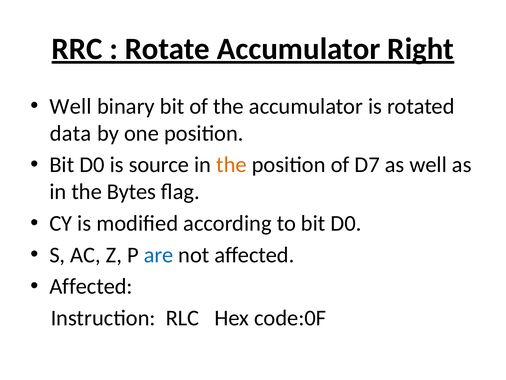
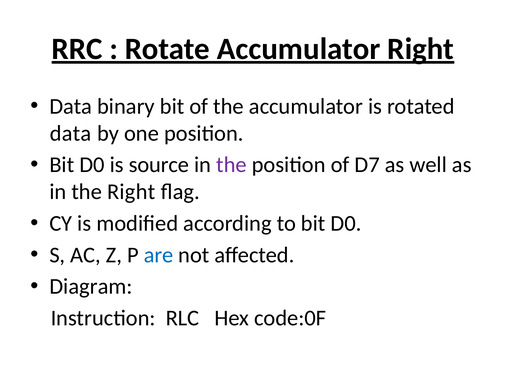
Well: Well -> Data (71, 106)
the colour: orange -> purple (231, 165)
the Bytes: Bytes -> Right (131, 192)
Affected: Affected -> Diagram (91, 286)
